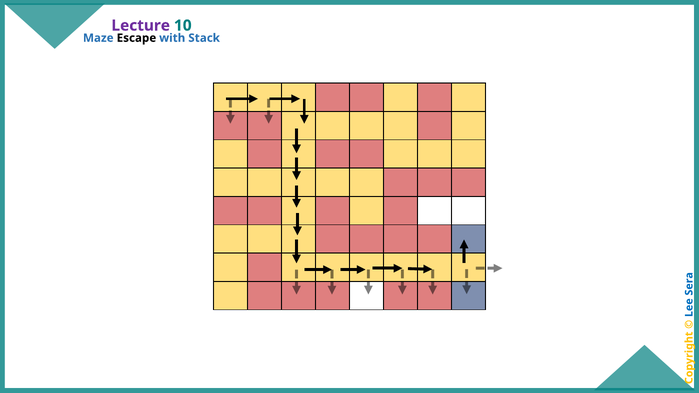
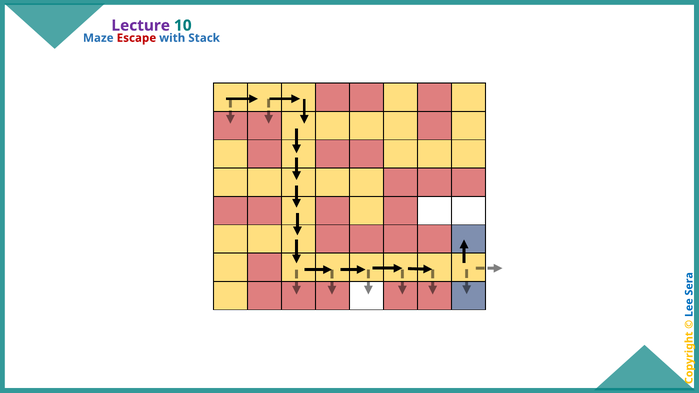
Escape colour: black -> red (136, 38)
